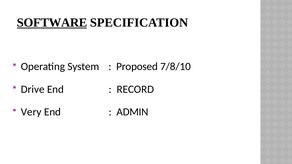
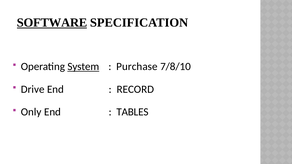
System underline: none -> present (83, 67)
Proposed: Proposed -> Purchase (137, 67)
Very: Very -> Only (31, 112)
ADMIN: ADMIN -> TABLES (132, 112)
